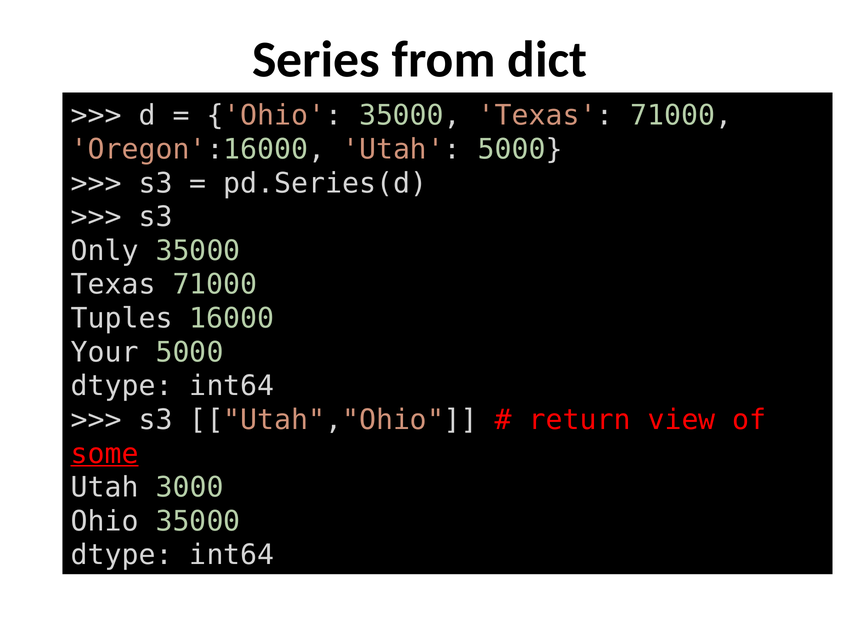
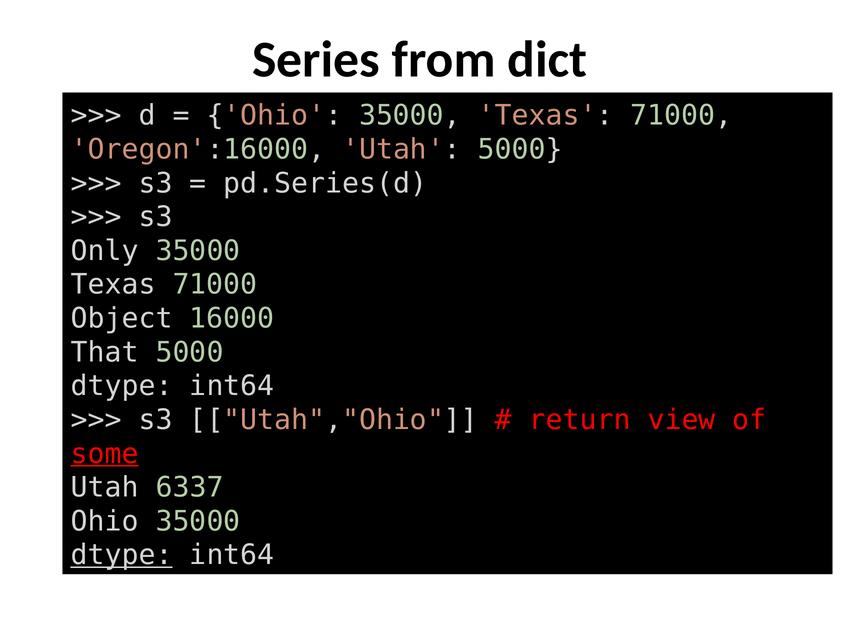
Tuples: Tuples -> Object (122, 319)
Your: Your -> That (105, 353)
3000: 3000 -> 6337 (190, 488)
dtype underline: none -> present (122, 556)
